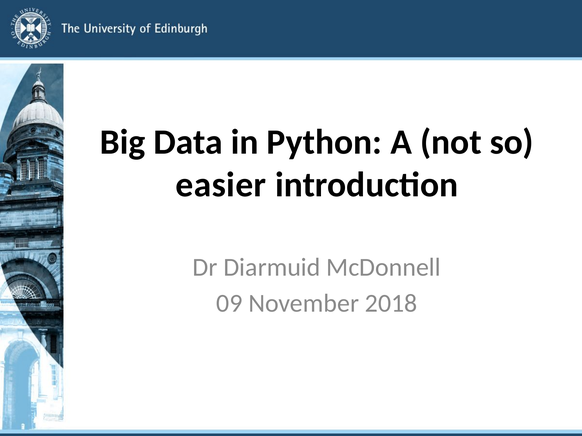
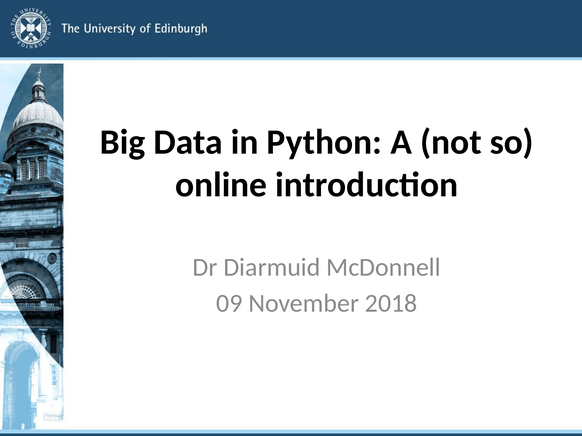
easier: easier -> online (221, 185)
